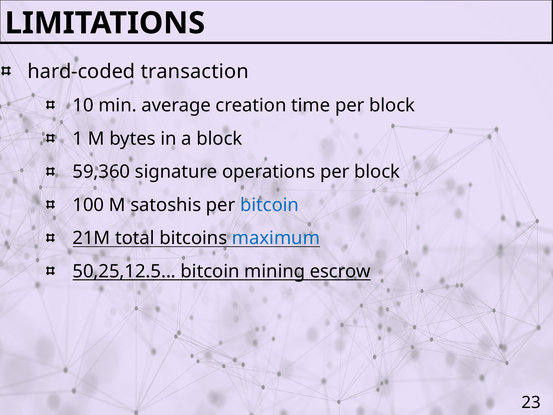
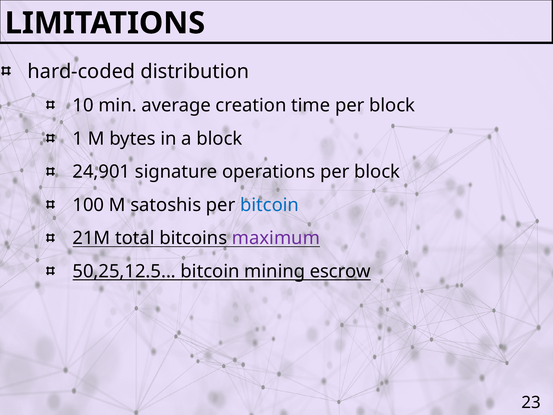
transaction: transaction -> distribution (195, 71)
59,360: 59,360 -> 24,901 (101, 172)
maximum colour: blue -> purple (276, 238)
